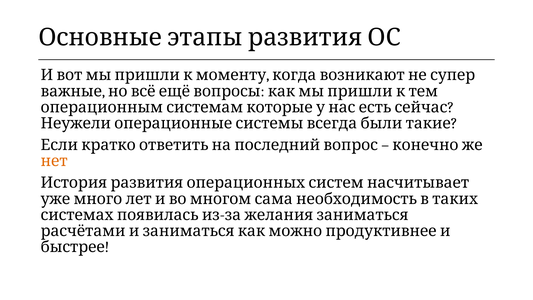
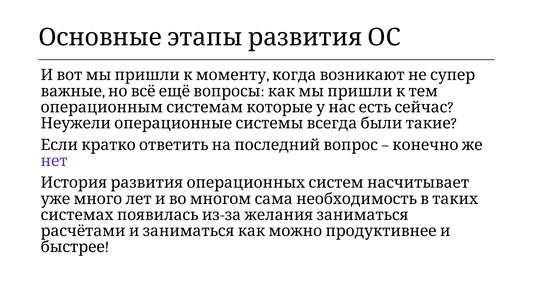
нет colour: orange -> purple (54, 161)
